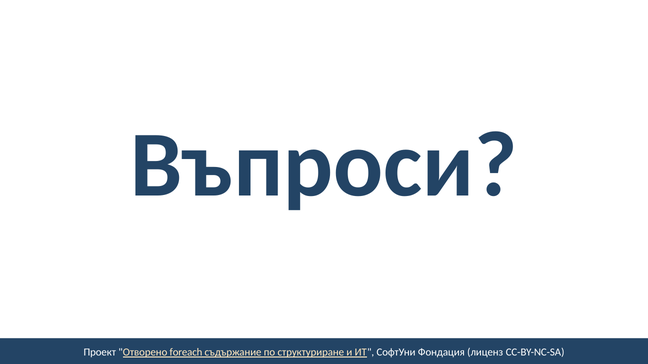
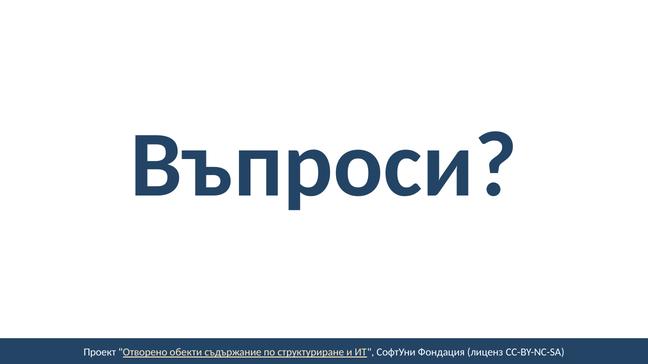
foreach: foreach -> обекти (186, 353)
